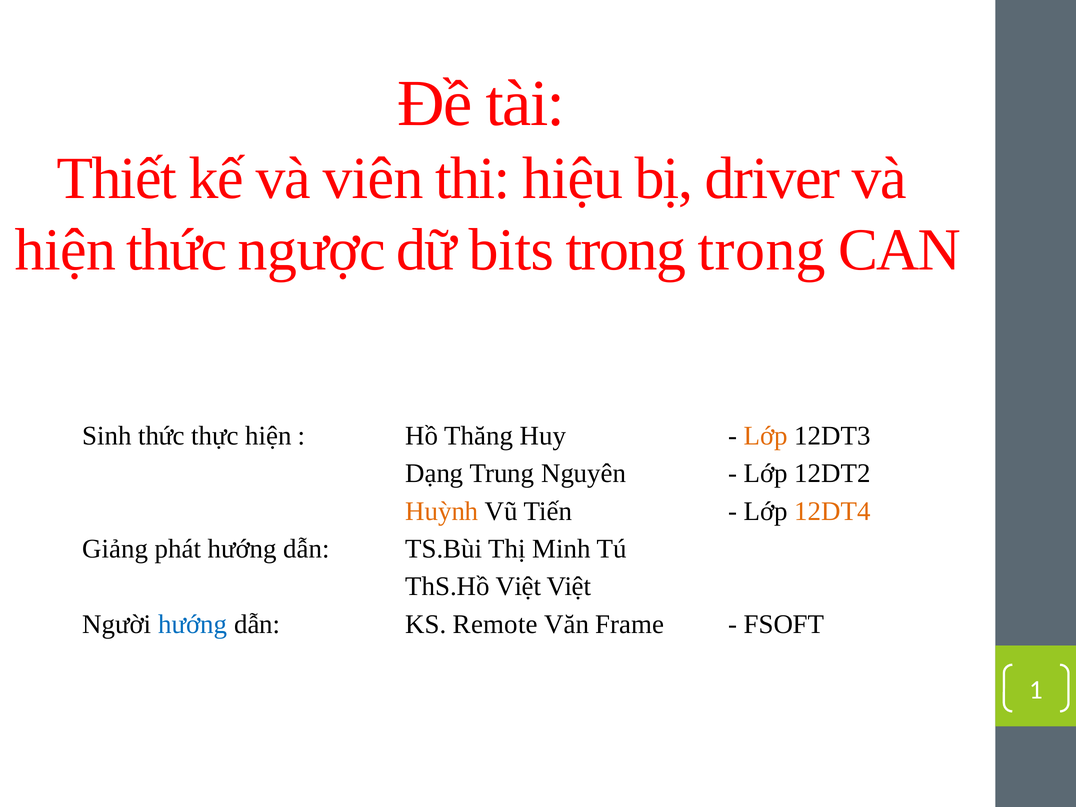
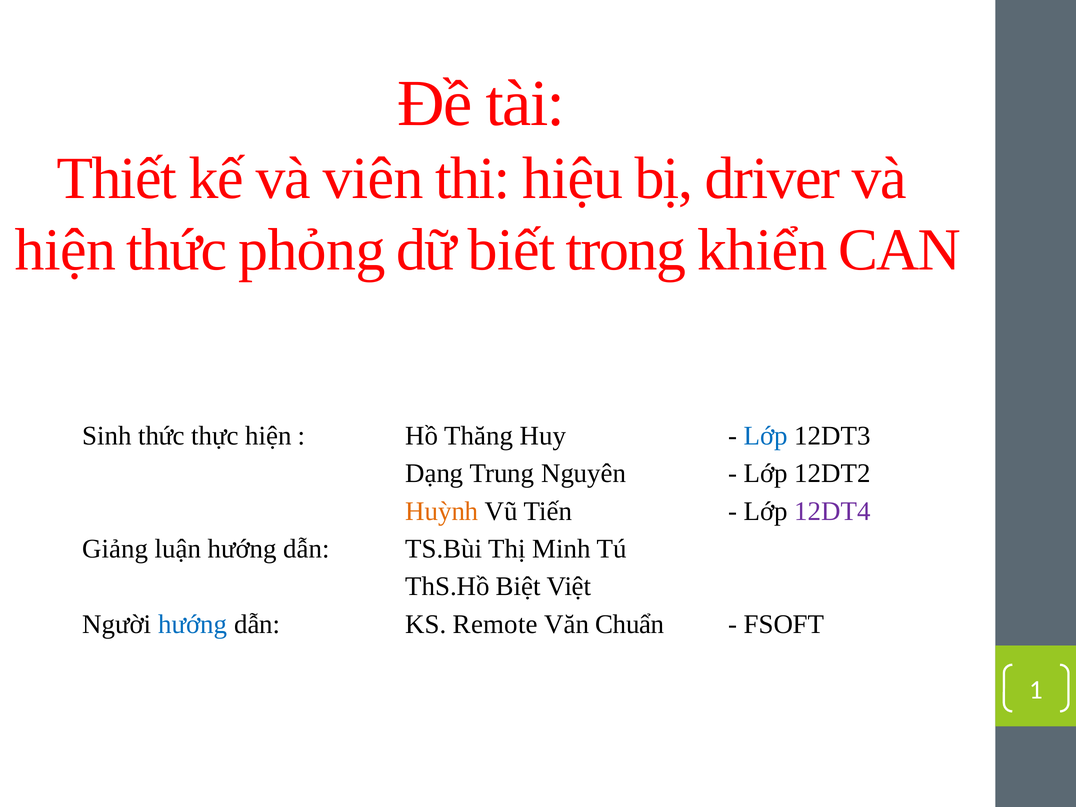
ngược: ngược -> phỏng (312, 250)
bits: bits -> biết (512, 250)
trong trong: trong -> khiển (762, 250)
Lớp colour: orange -> blue (766, 436)
12DT4 colour: orange -> purple (832, 511)
phát: phát -> luận (178, 549)
ThS.Hồ Việt: Việt -> Biệt (518, 587)
Frame: Frame -> Chuẩn (630, 624)
